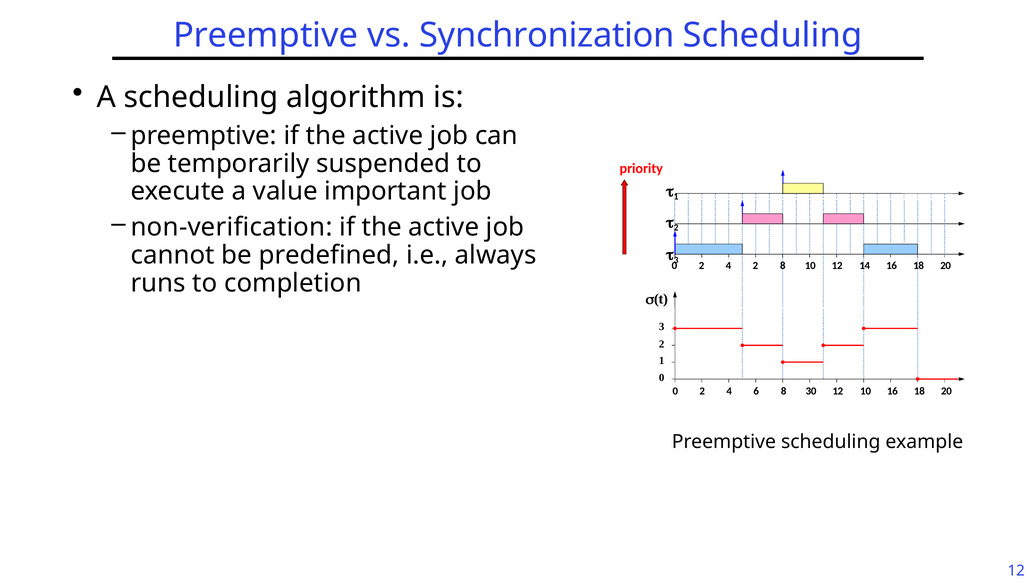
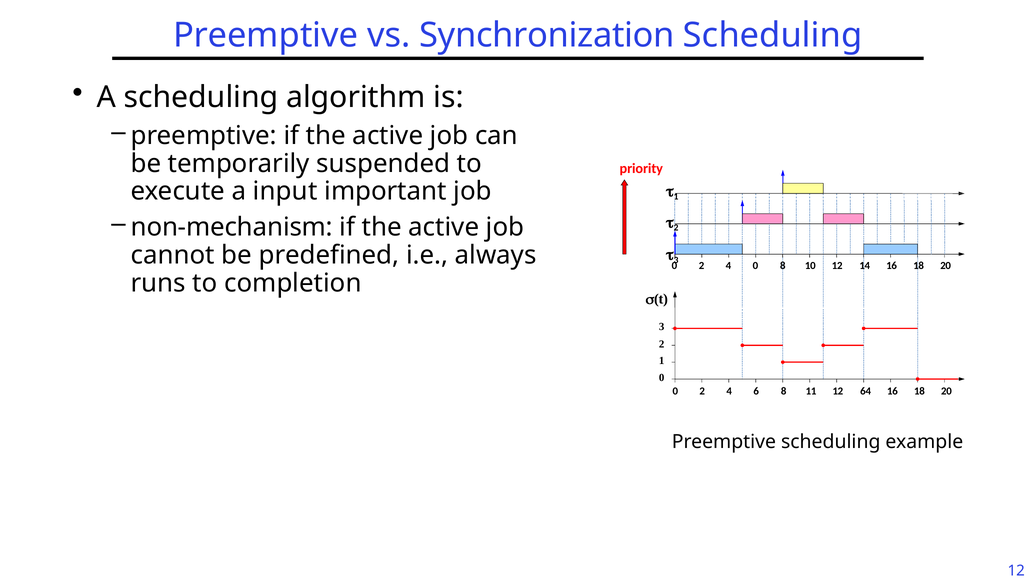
value: value -> input (285, 191)
non-verification: non-verification -> non-mechanism (232, 227)
4 2: 2 -> 0 (755, 266)
30: 30 -> 11 (811, 391)
12 10: 10 -> 64 (866, 391)
